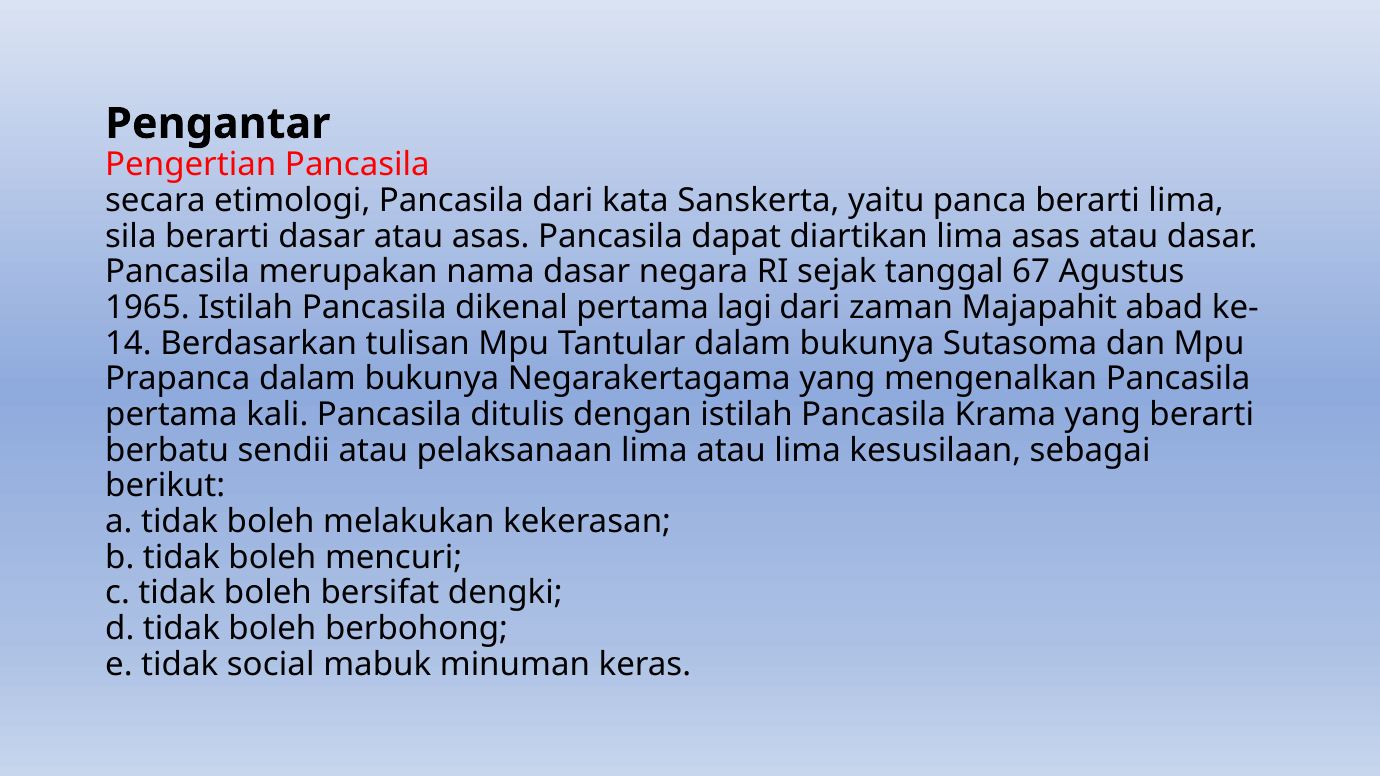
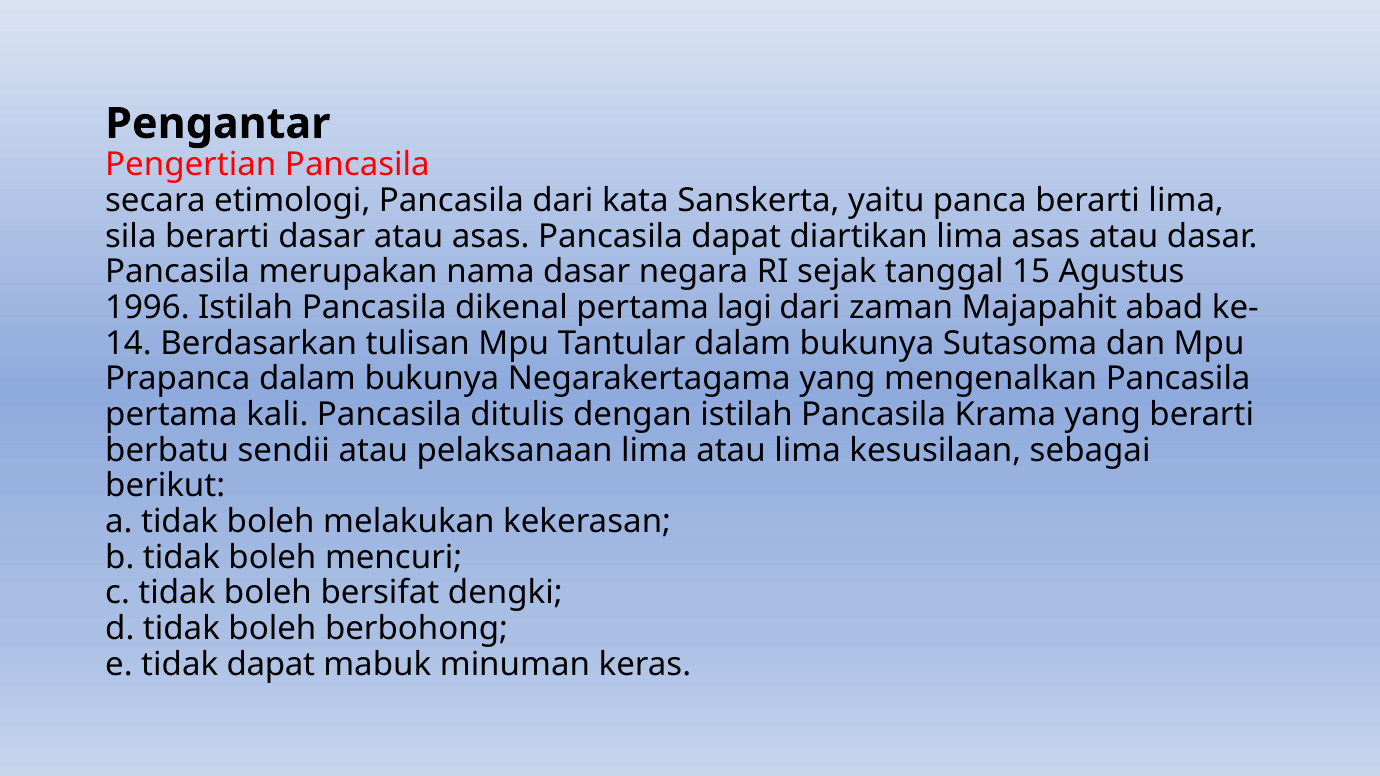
67: 67 -> 15 (1031, 272)
1965: 1965 -> 1996 (147, 308)
tidak social: social -> dapat (271, 665)
